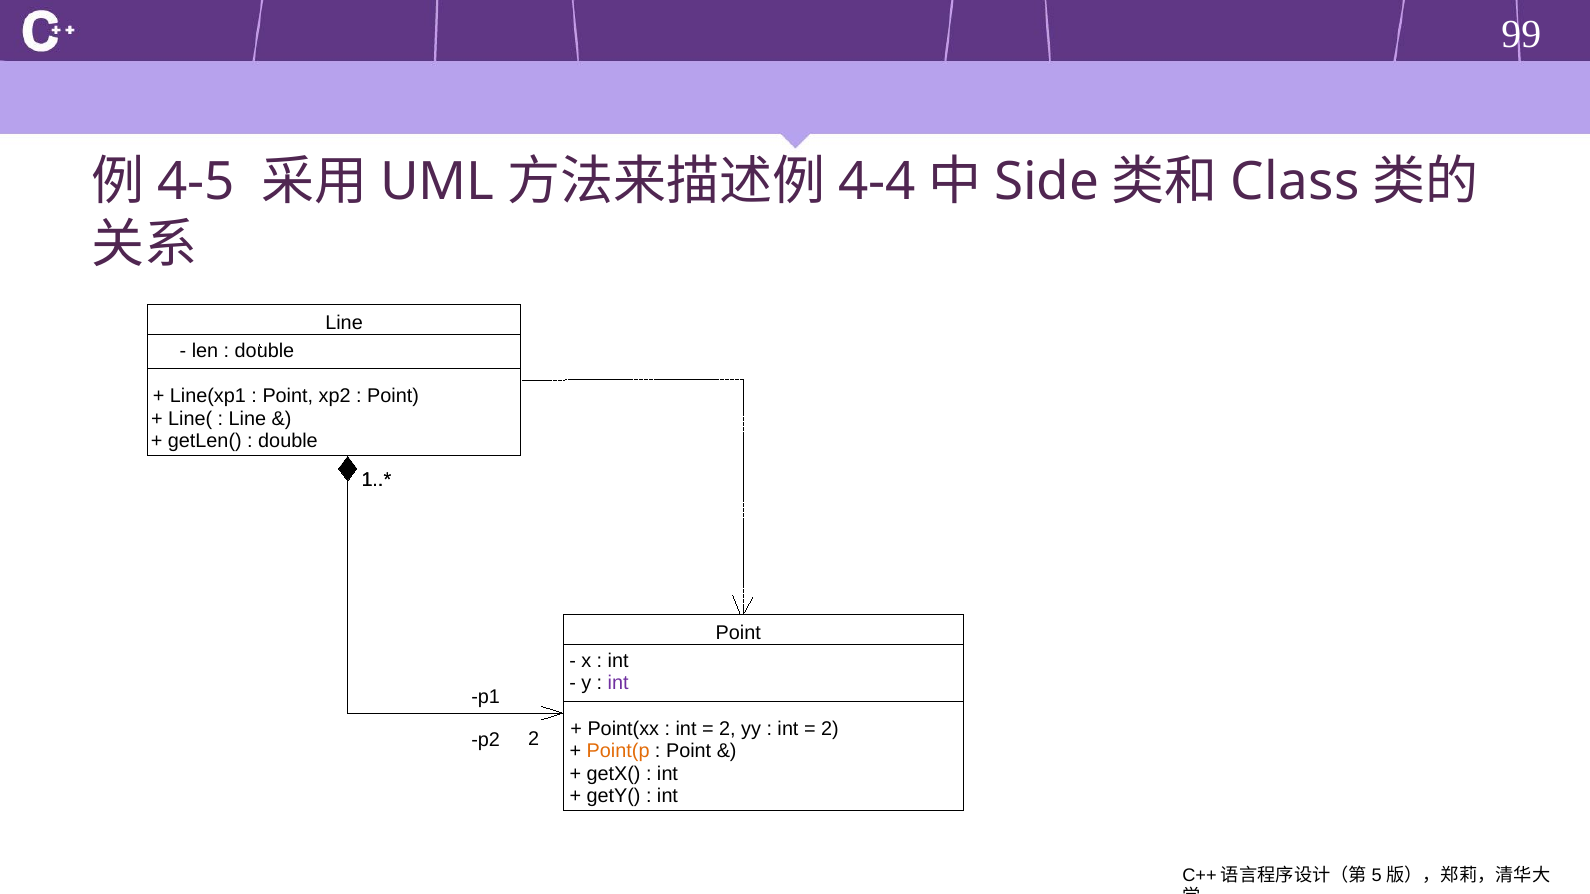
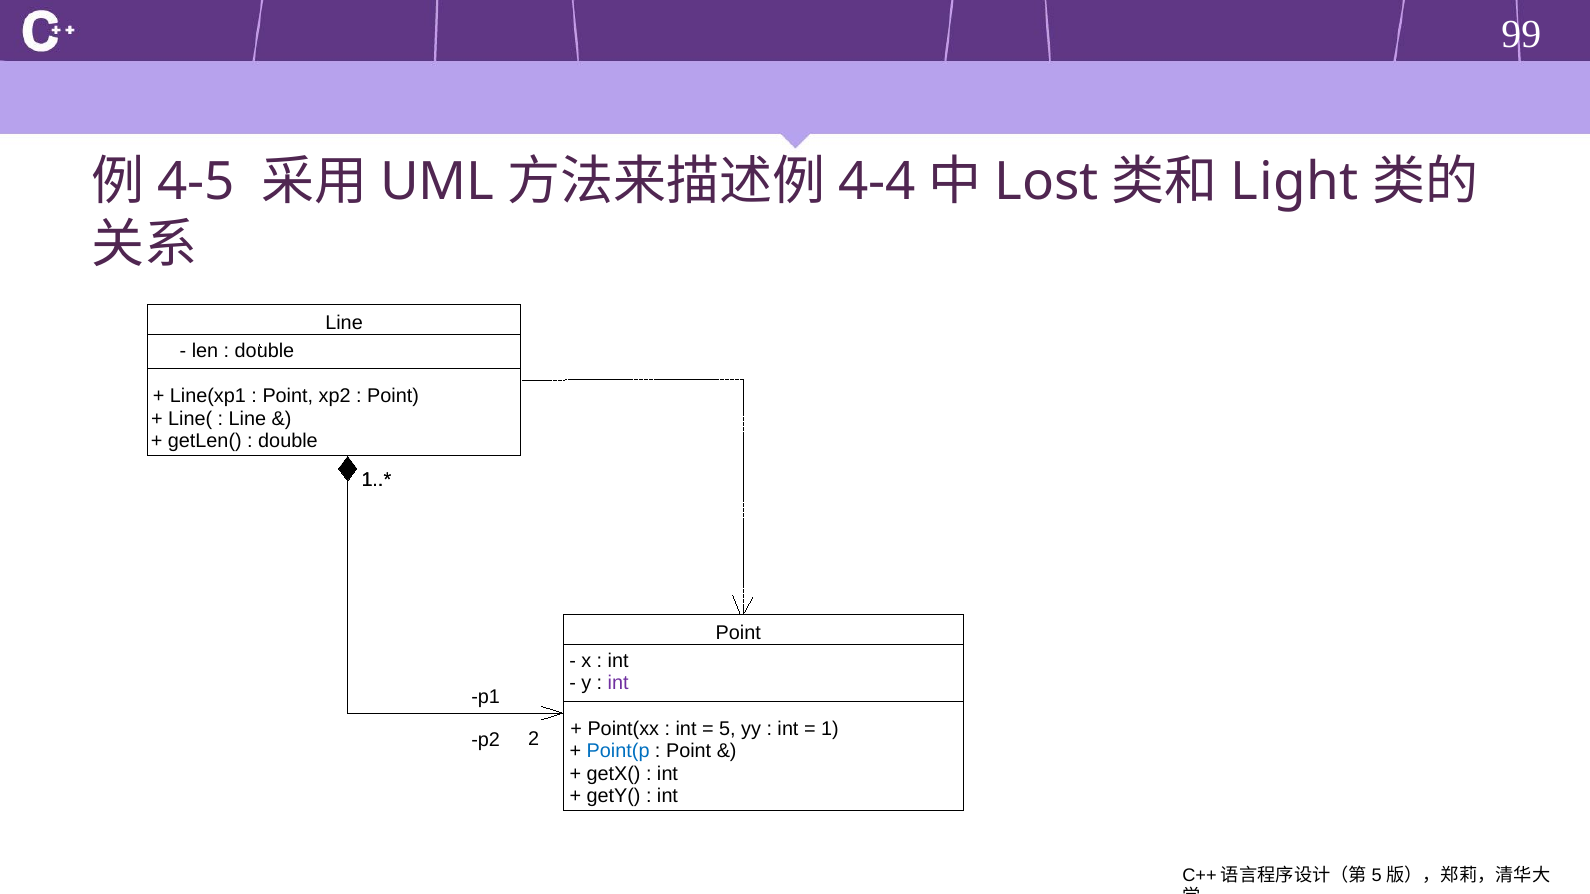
Side: Side -> Lost (1047, 182)
Class: Class -> Light (1295, 182)
2: 2 -> 5 (727, 729)
2: 2 -> 1 (830, 729)
Point(p colour: orange -> blue (618, 751)
